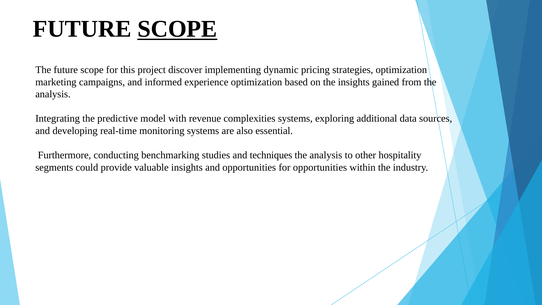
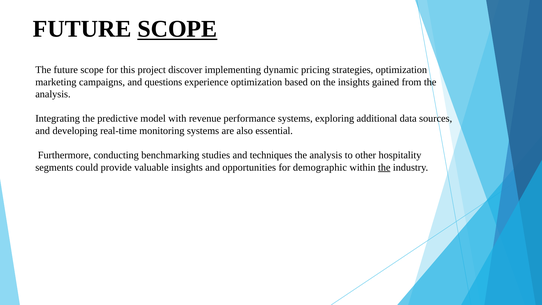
informed: informed -> questions (163, 82)
complexities: complexities -> performance (249, 119)
for opportunities: opportunities -> demographic (320, 167)
the underline: none -> present (384, 167)
